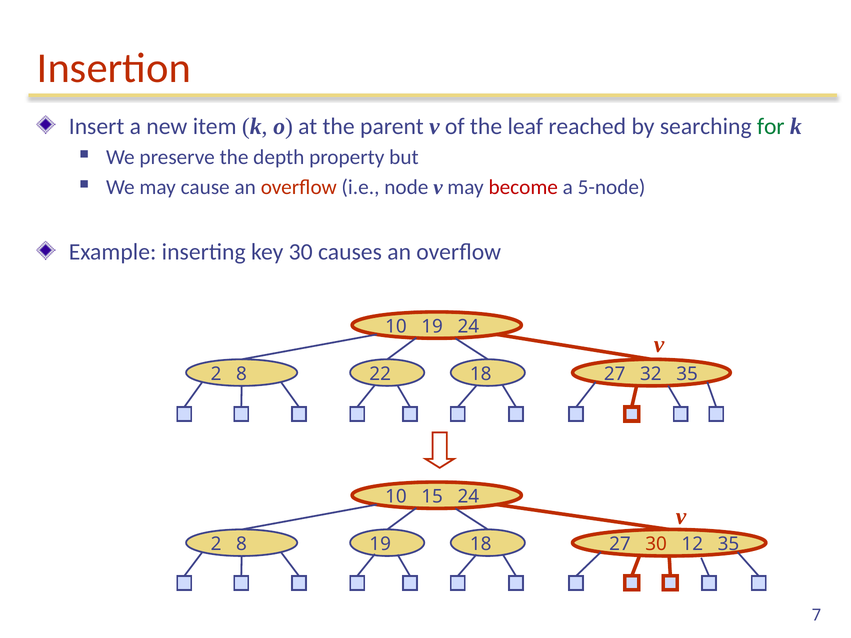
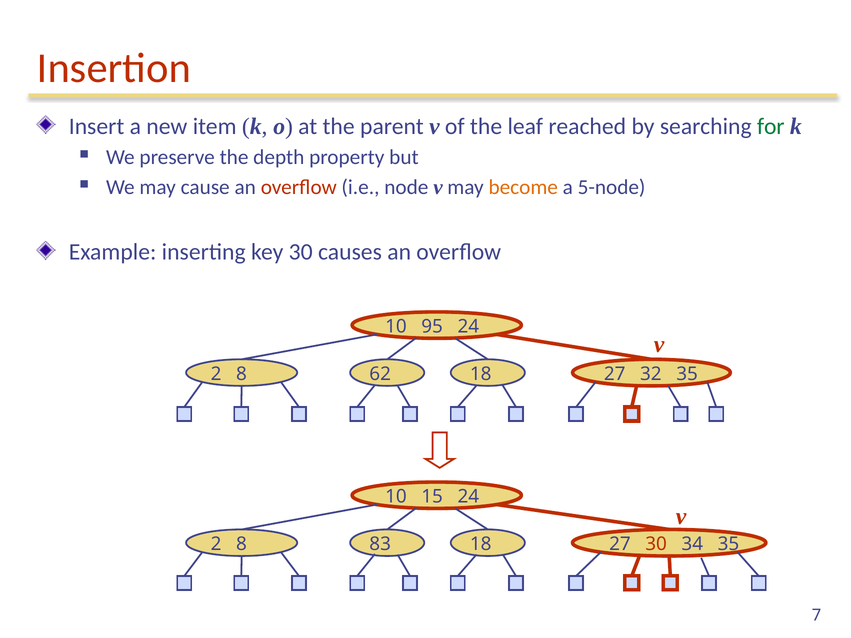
become colour: red -> orange (523, 187)
10 19: 19 -> 95 (432, 327)
22: 22 -> 62 (380, 374)
8 19: 19 -> 83 (380, 544)
12: 12 -> 34 (692, 544)
